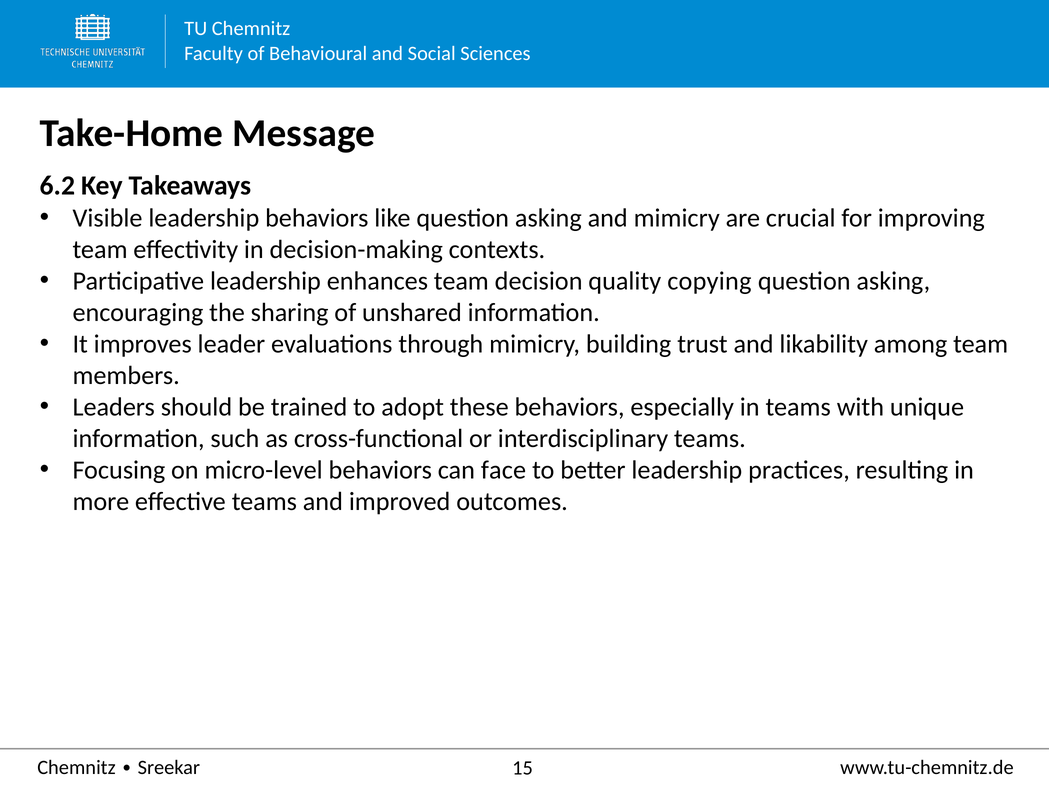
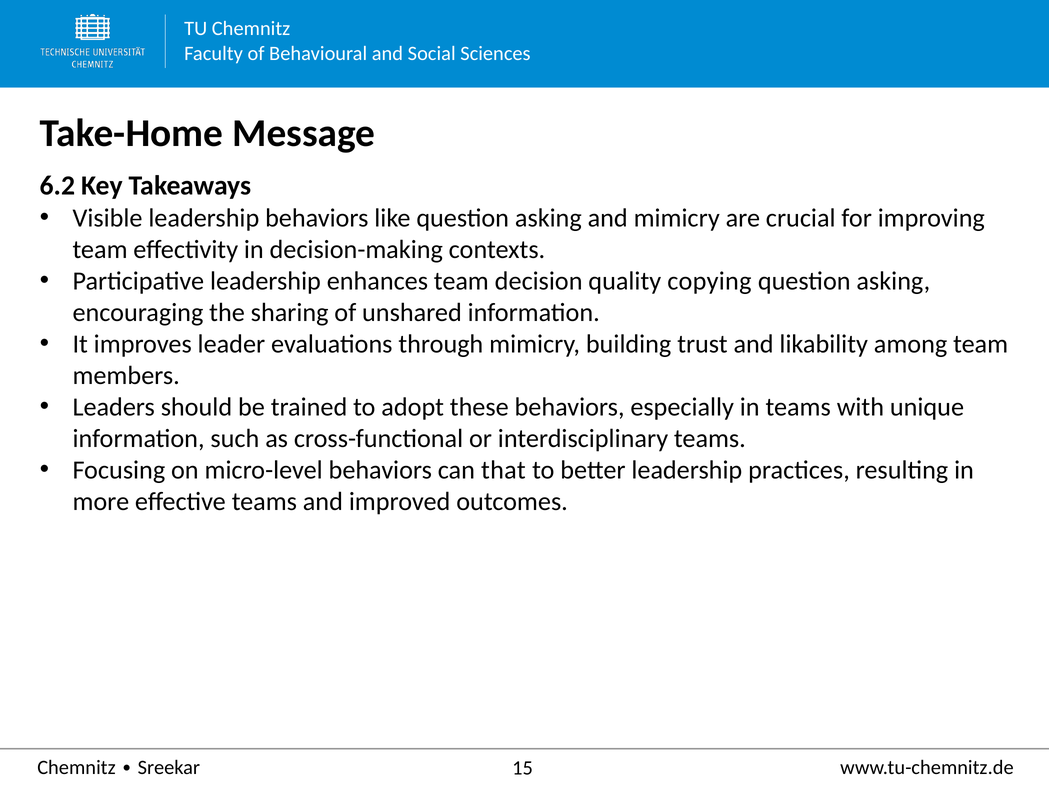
face: face -> that (503, 470)
